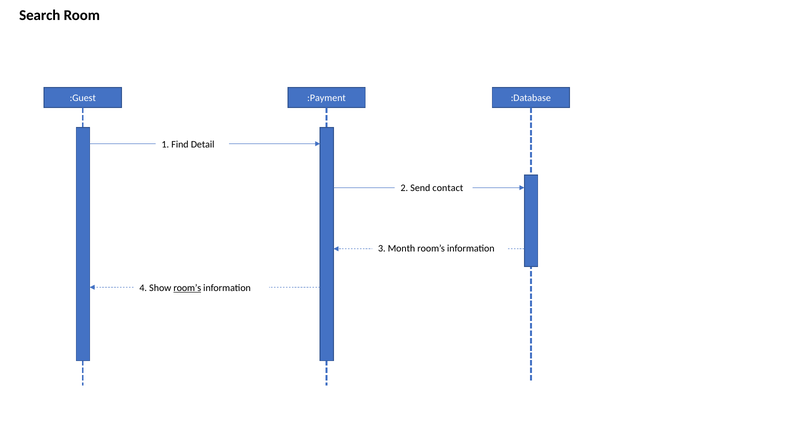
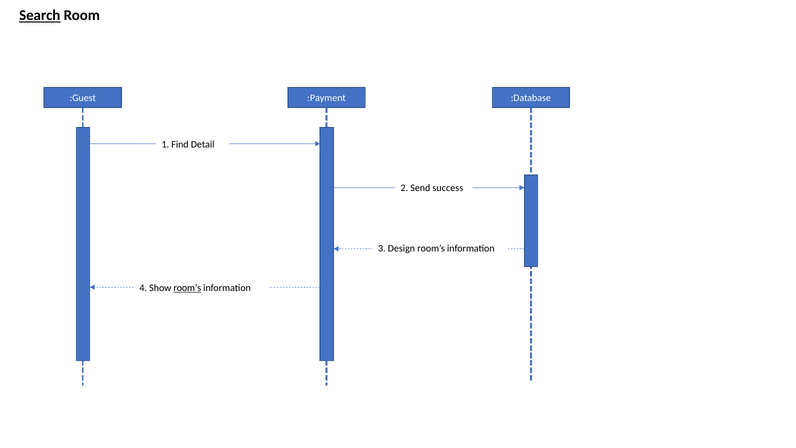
Search underline: none -> present (40, 15)
contact: contact -> success (448, 188)
Month: Month -> Design (401, 248)
